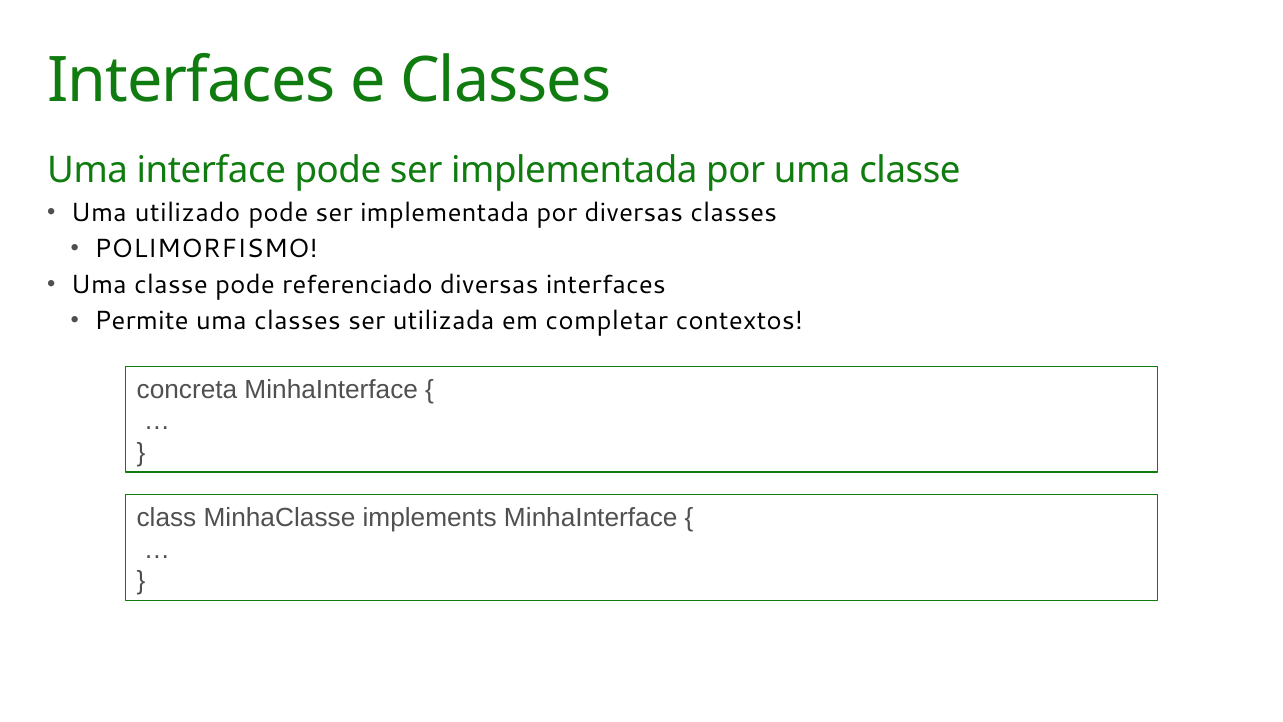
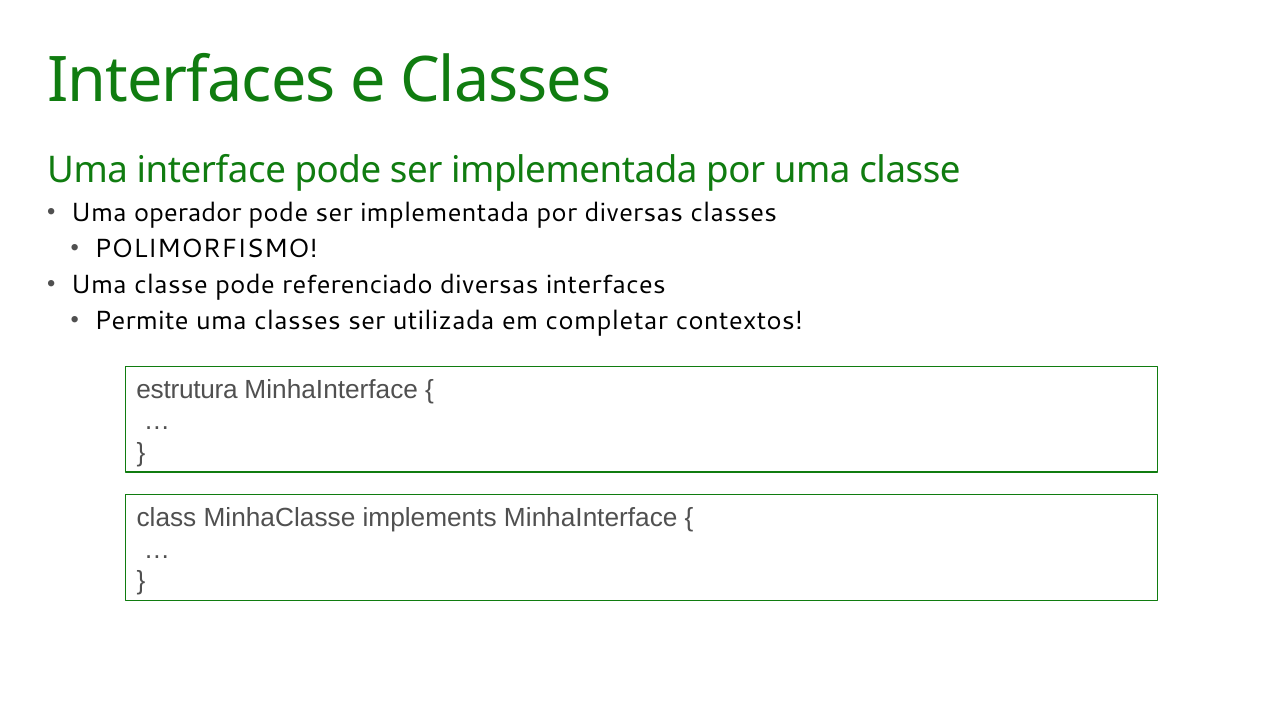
utilizado: utilizado -> operador (188, 212)
concreta: concreta -> estrutura (187, 389)
